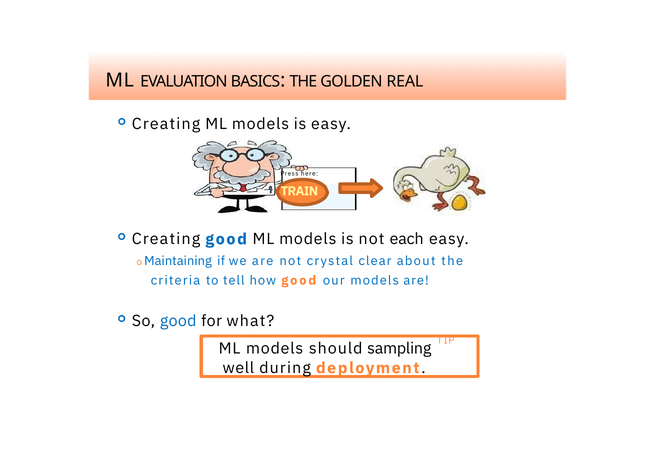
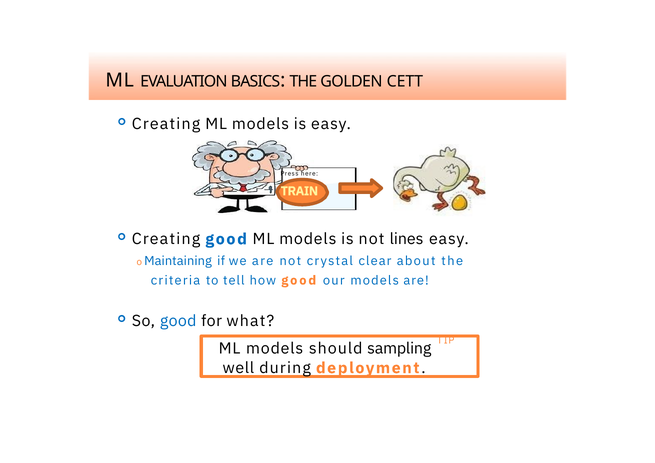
REAL: REAL -> CETT (405, 81)
each: each -> lines (407, 239)
